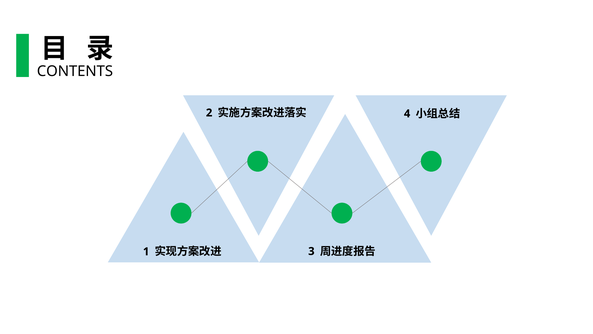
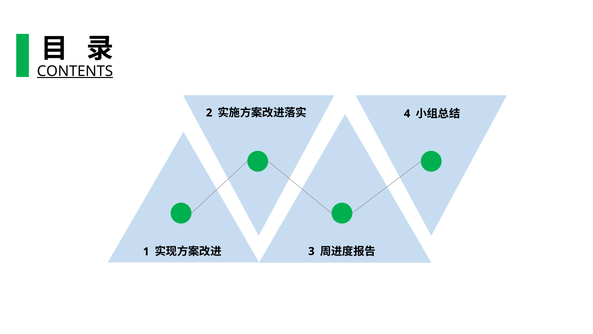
CONTENTS underline: none -> present (75, 71)
